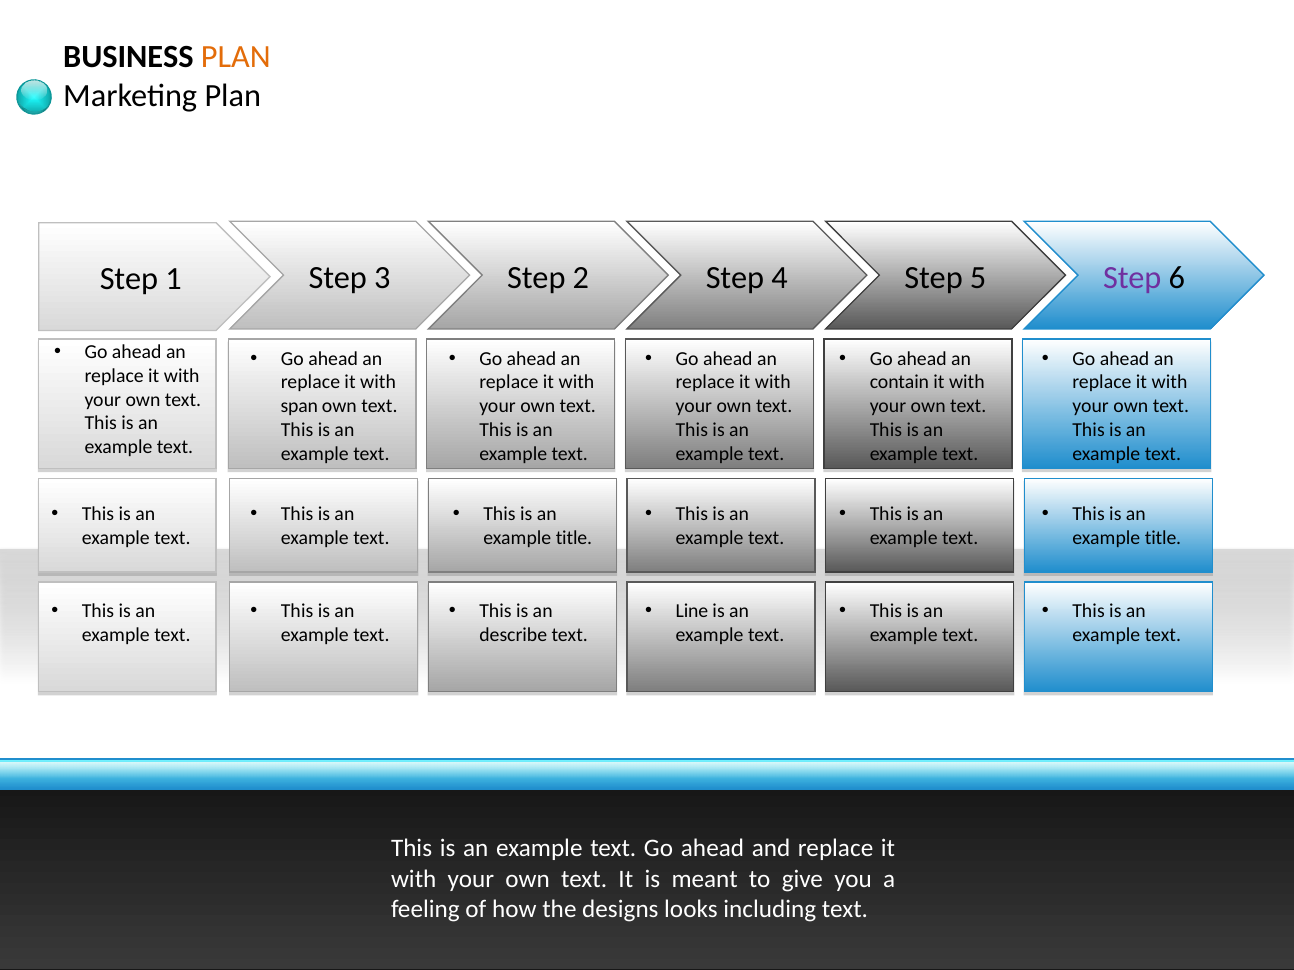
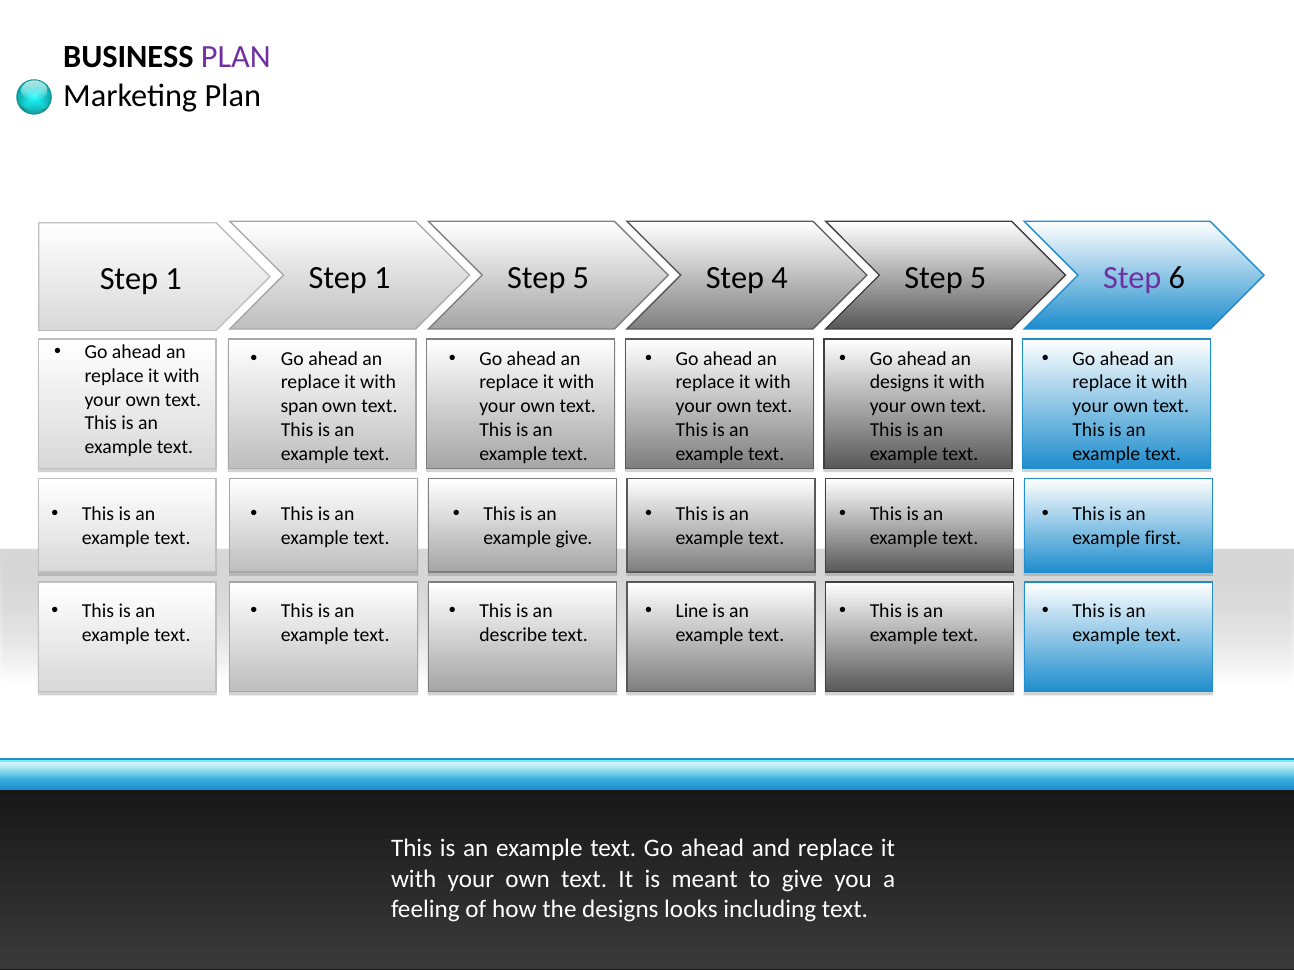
PLAN colour: orange -> purple (236, 57)
1 Step 3: 3 -> 1 (382, 278)
2: 2 -> 5 (581, 278)
contain: contain -> designs (899, 383)
title: title -> give (574, 538)
title: title -> first (1163, 538)
